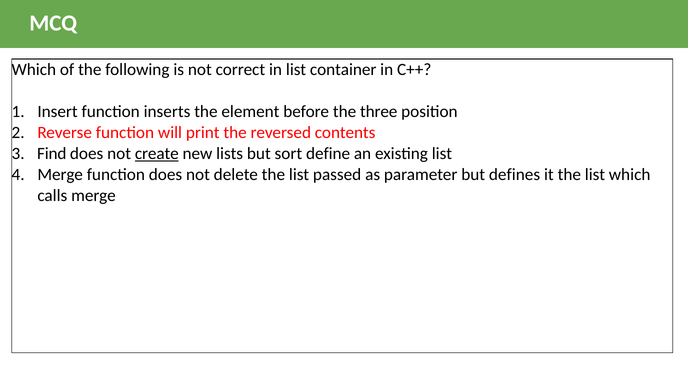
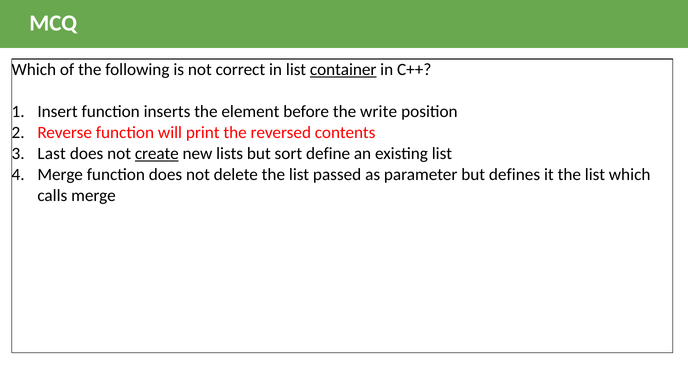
container underline: none -> present (343, 70)
three: three -> write (379, 112)
Find: Find -> Last (52, 154)
